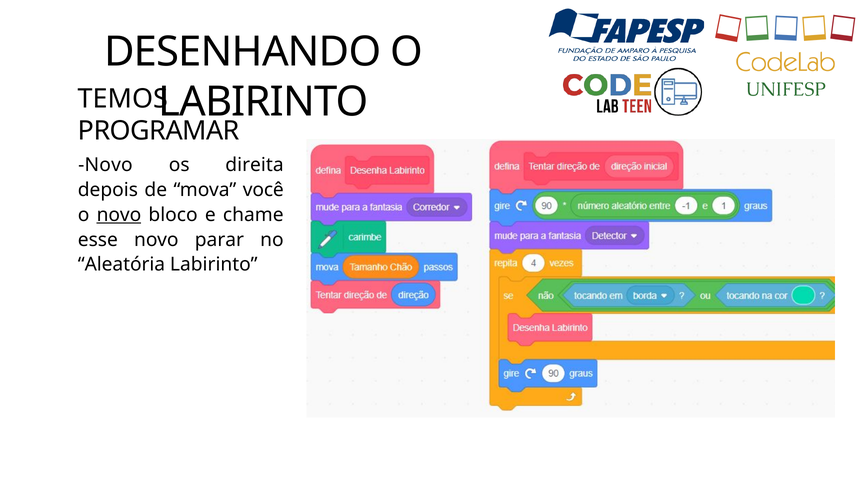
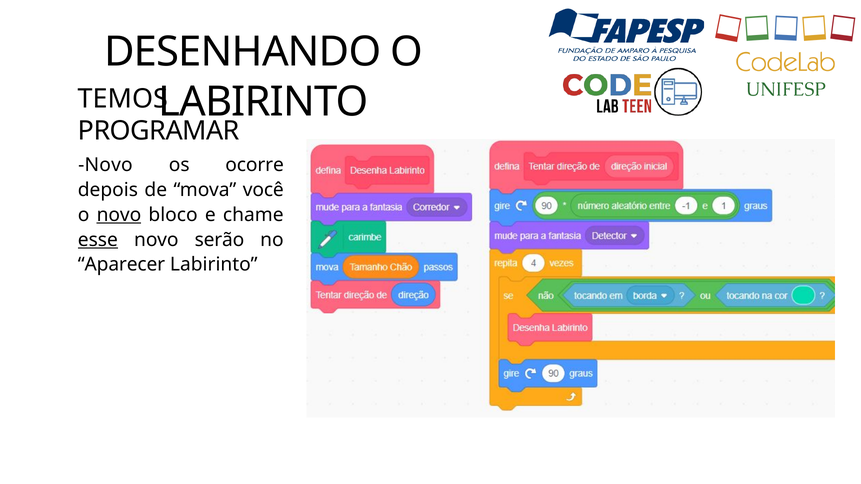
direita: direita -> ocorre (255, 165)
esse underline: none -> present (98, 240)
parar: parar -> serão (219, 240)
Aleatória: Aleatória -> Aparecer (121, 265)
